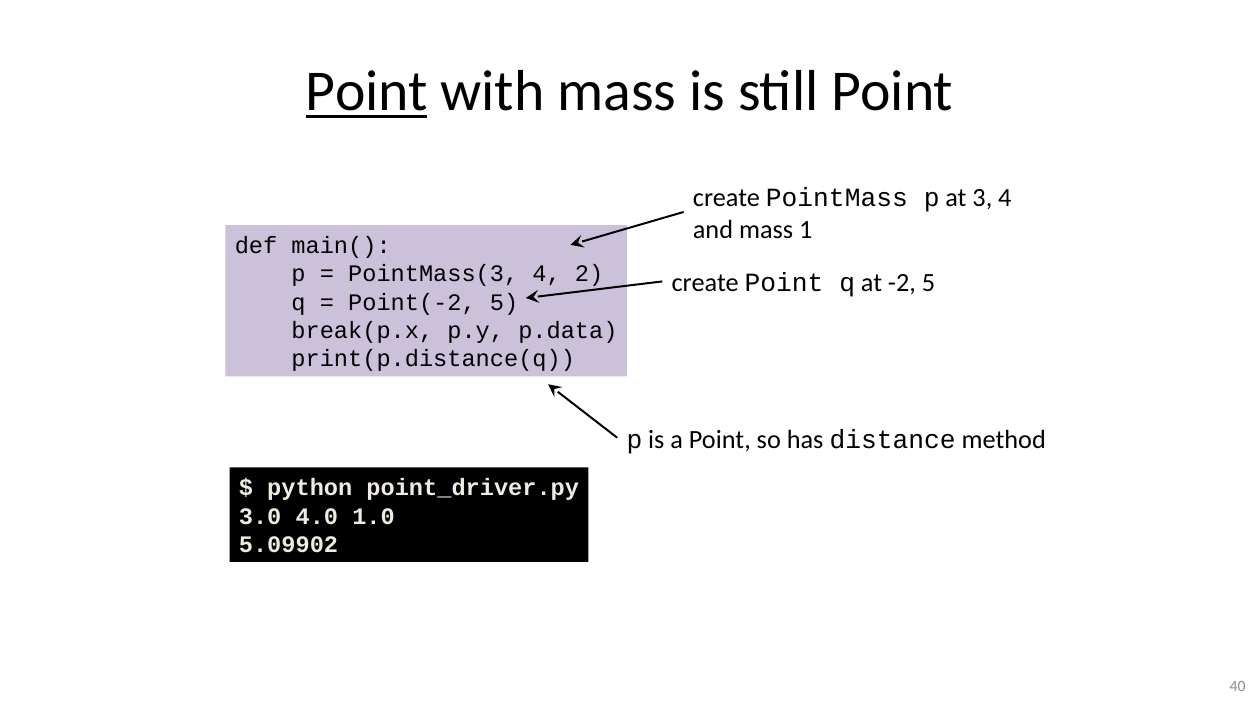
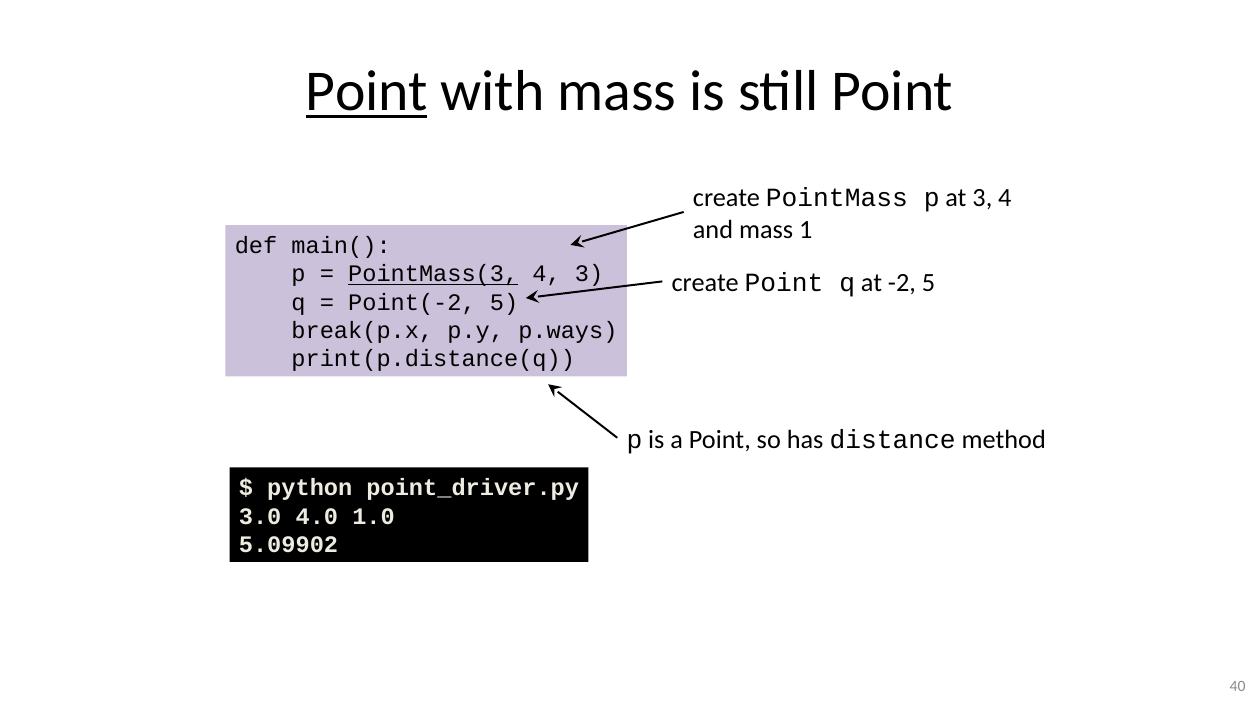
PointMass(3 underline: none -> present (433, 274)
4 2: 2 -> 3 (589, 274)
p.data: p.data -> p.ways (568, 331)
